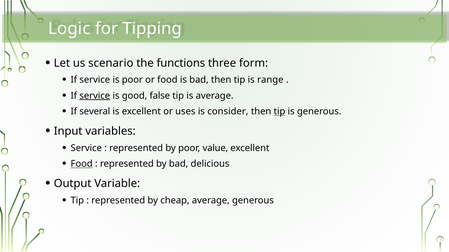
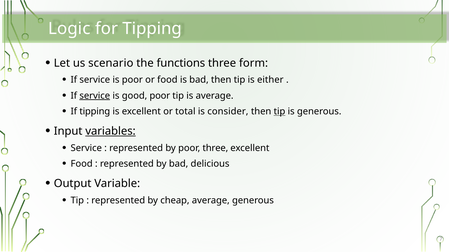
range: range -> either (270, 80)
good false: false -> poor (160, 96)
If several: several -> tipping (95, 112)
uses: uses -> total (185, 112)
variables underline: none -> present (111, 132)
poor value: value -> three (215, 148)
Food underline: present -> none (82, 164)
